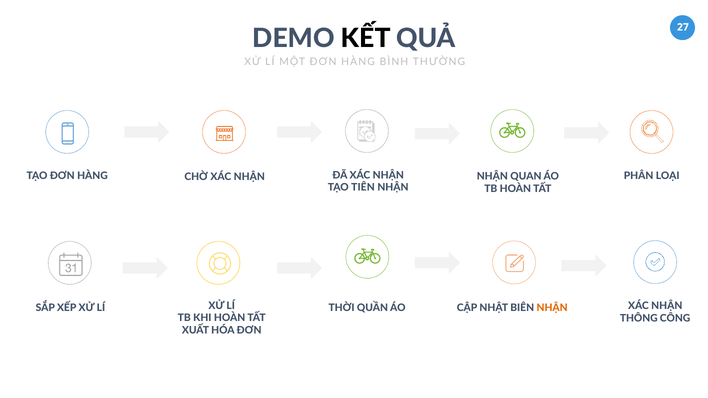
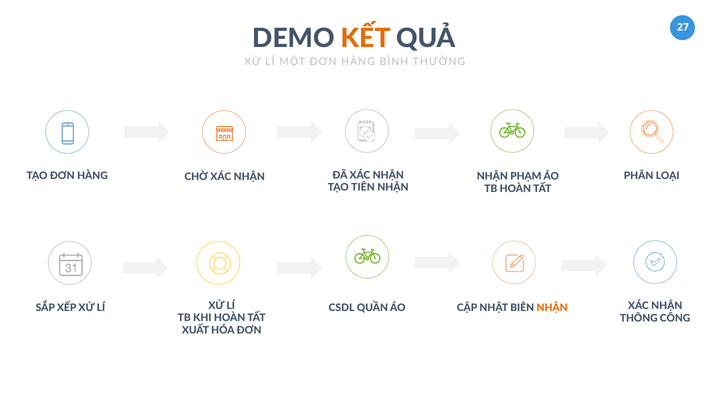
KẾT colour: black -> orange (366, 38)
QUAN: QUAN -> PHẠM (526, 177)
THỜI: THỜI -> CSDL (342, 308)
